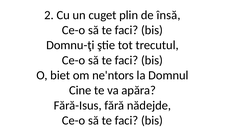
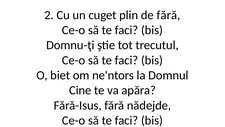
de însă: însă -> fără (168, 15)
